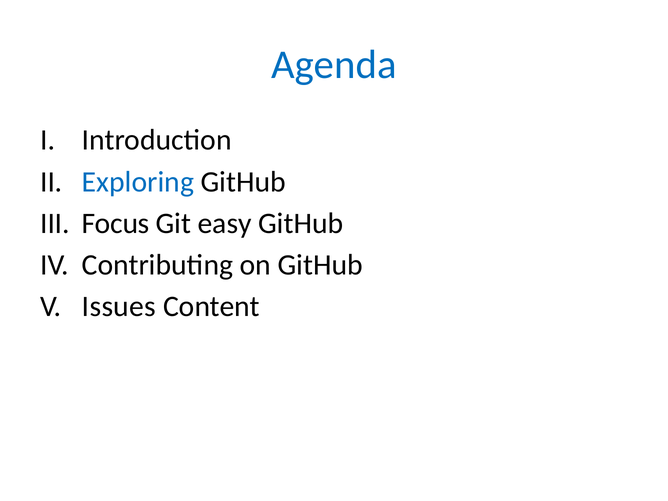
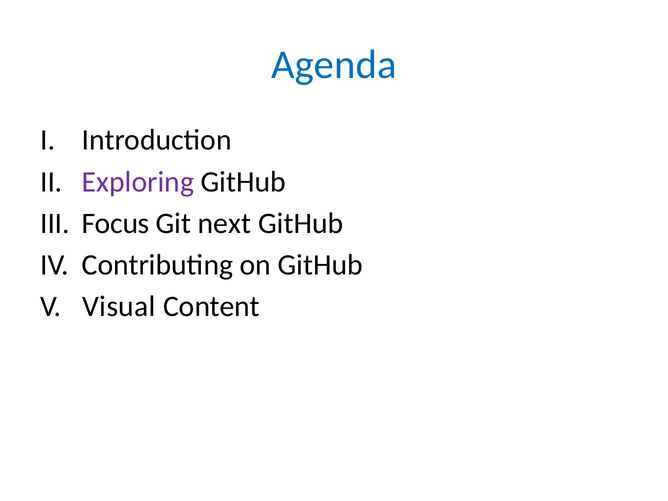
Exploring colour: blue -> purple (138, 182)
easy: easy -> next (225, 223)
Issues: Issues -> Visual (119, 306)
